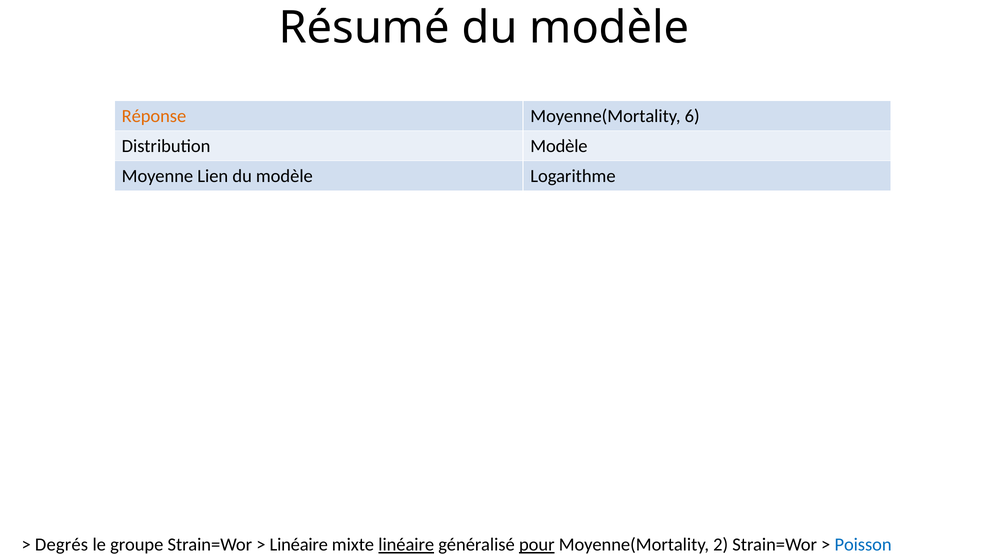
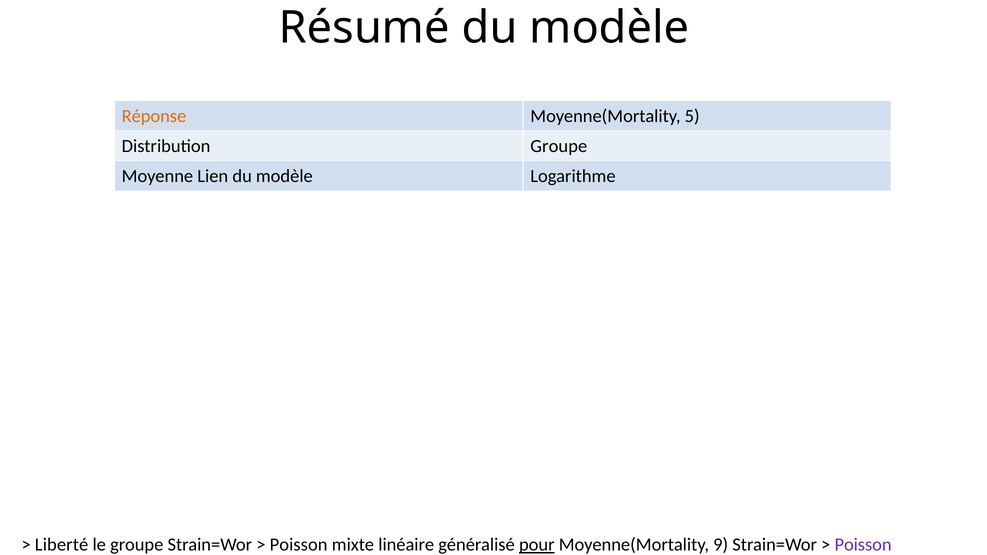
6: 6 -> 5 (692, 116)
Distribution Modèle: Modèle -> Groupe (559, 146)
Degrés: Degrés -> Liberté (62, 545)
Linéaire: Linéaire -> Poisson (299, 545)
linéaire underline: present -> none (406, 545)
2: 2 -> 9 (721, 545)
Poisson colour: blue -> purple (863, 545)
